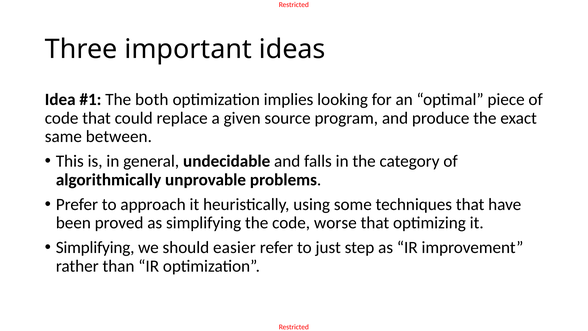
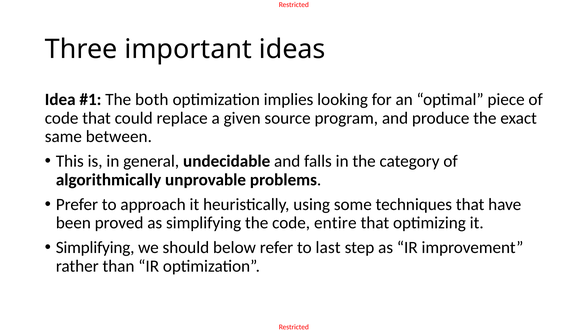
worse: worse -> entire (335, 223)
easier: easier -> below (234, 247)
just: just -> last (328, 247)
